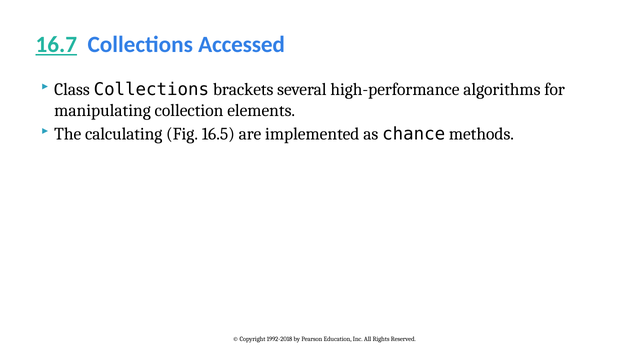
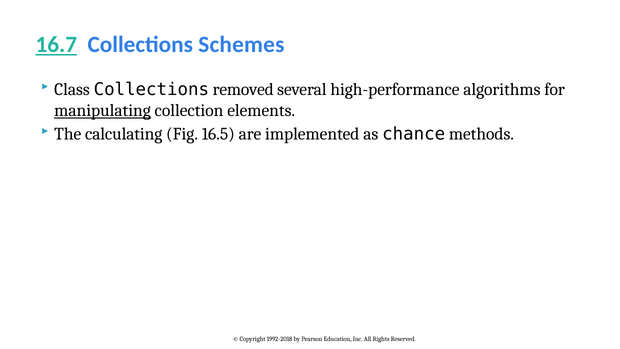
Accessed: Accessed -> Schemes (241, 45)
brackets: brackets -> removed (243, 89)
manipulating underline: none -> present (103, 110)
